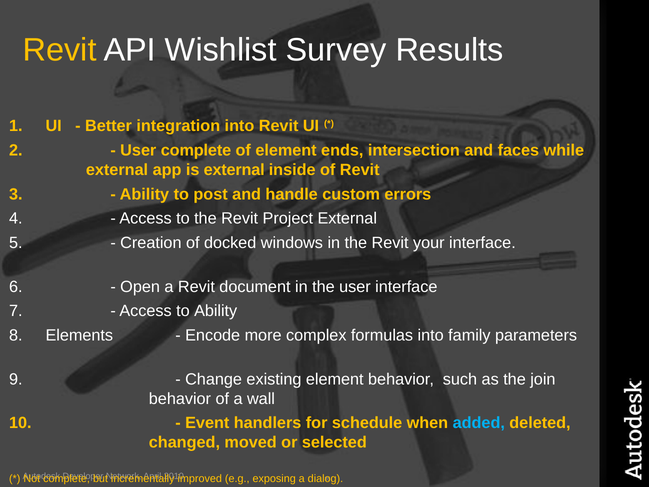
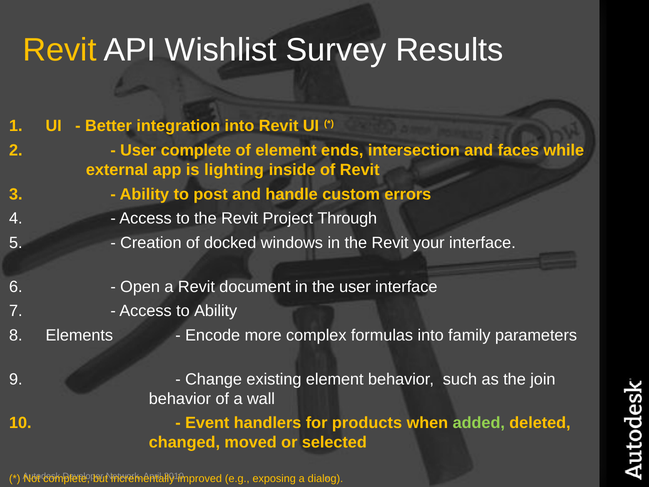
is external: external -> lighting (234, 170)
Project External: External -> Through (347, 218)
schedule: schedule -> products (367, 423)
added colour: light blue -> light green (479, 423)
